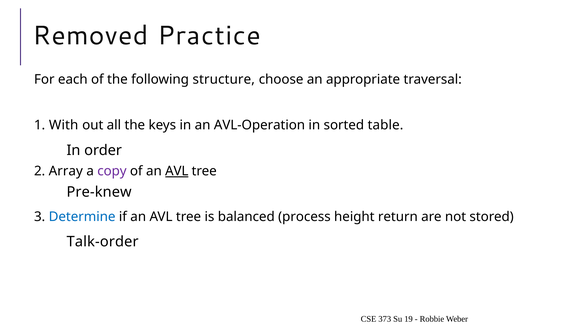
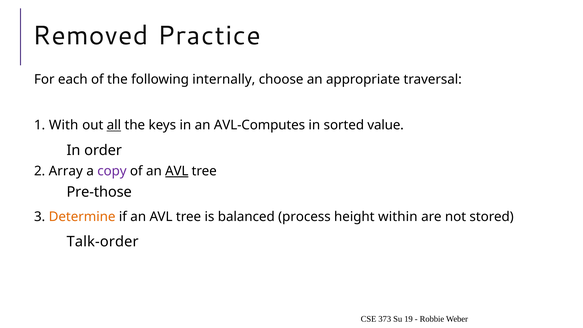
structure: structure -> internally (224, 79)
all underline: none -> present (114, 125)
AVL-Operation: AVL-Operation -> AVL-Computes (259, 125)
table: table -> value (386, 125)
Pre-knew: Pre-knew -> Pre-those (99, 192)
Determine colour: blue -> orange (82, 217)
return: return -> within (398, 217)
